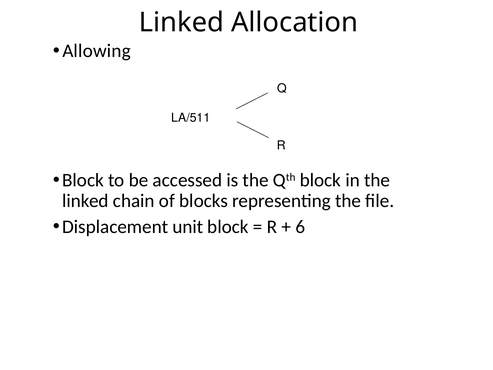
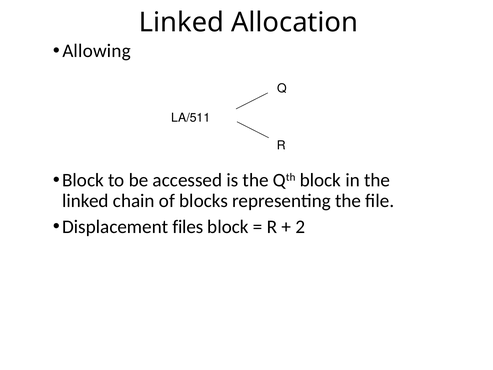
unit: unit -> files (188, 227)
6: 6 -> 2 (300, 227)
